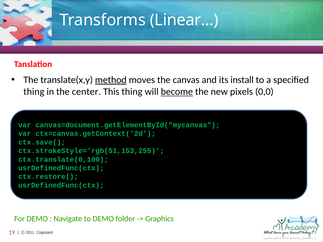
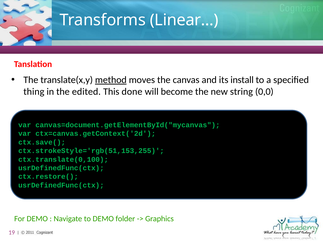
center: center -> edited (86, 92)
This thing: thing -> done (132, 92)
become underline: present -> none (177, 92)
pixels: pixels -> string (241, 92)
